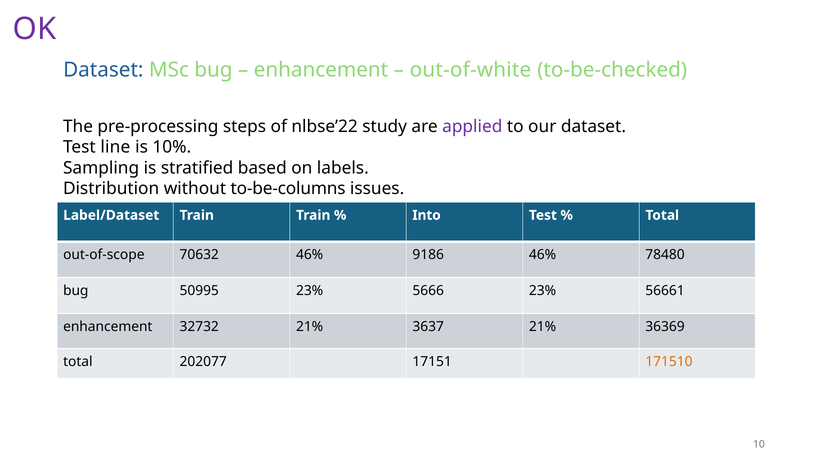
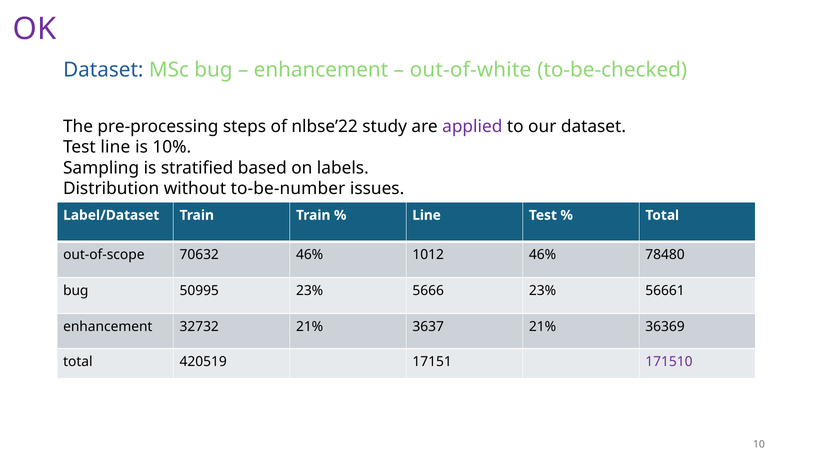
to-be-columns: to-be-columns -> to-be-number (288, 189)
Into: Into -> Line (427, 215)
9186: 9186 -> 1012 (428, 255)
202077: 202077 -> 420519 (203, 362)
171510 colour: orange -> purple (669, 362)
